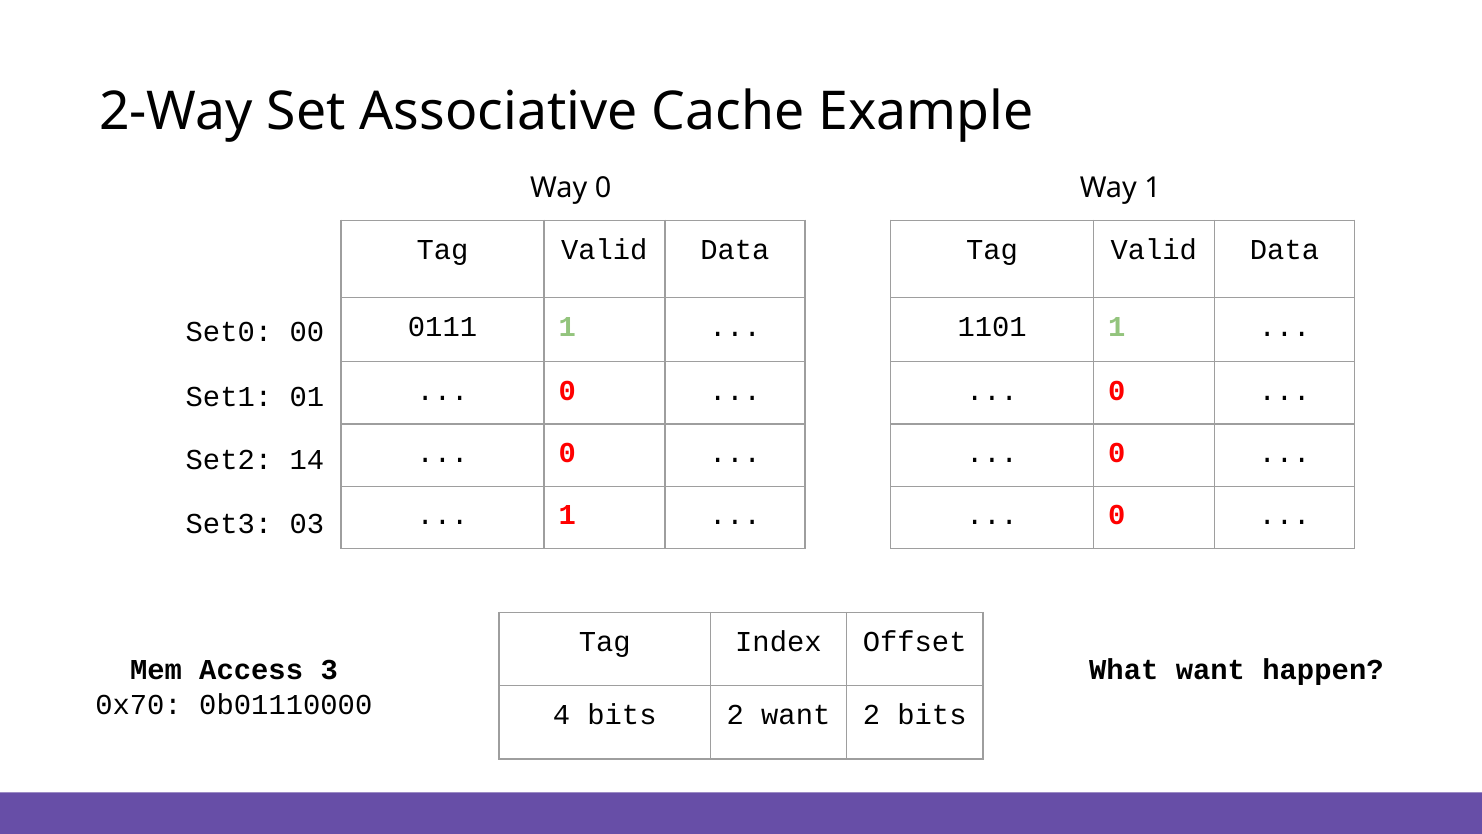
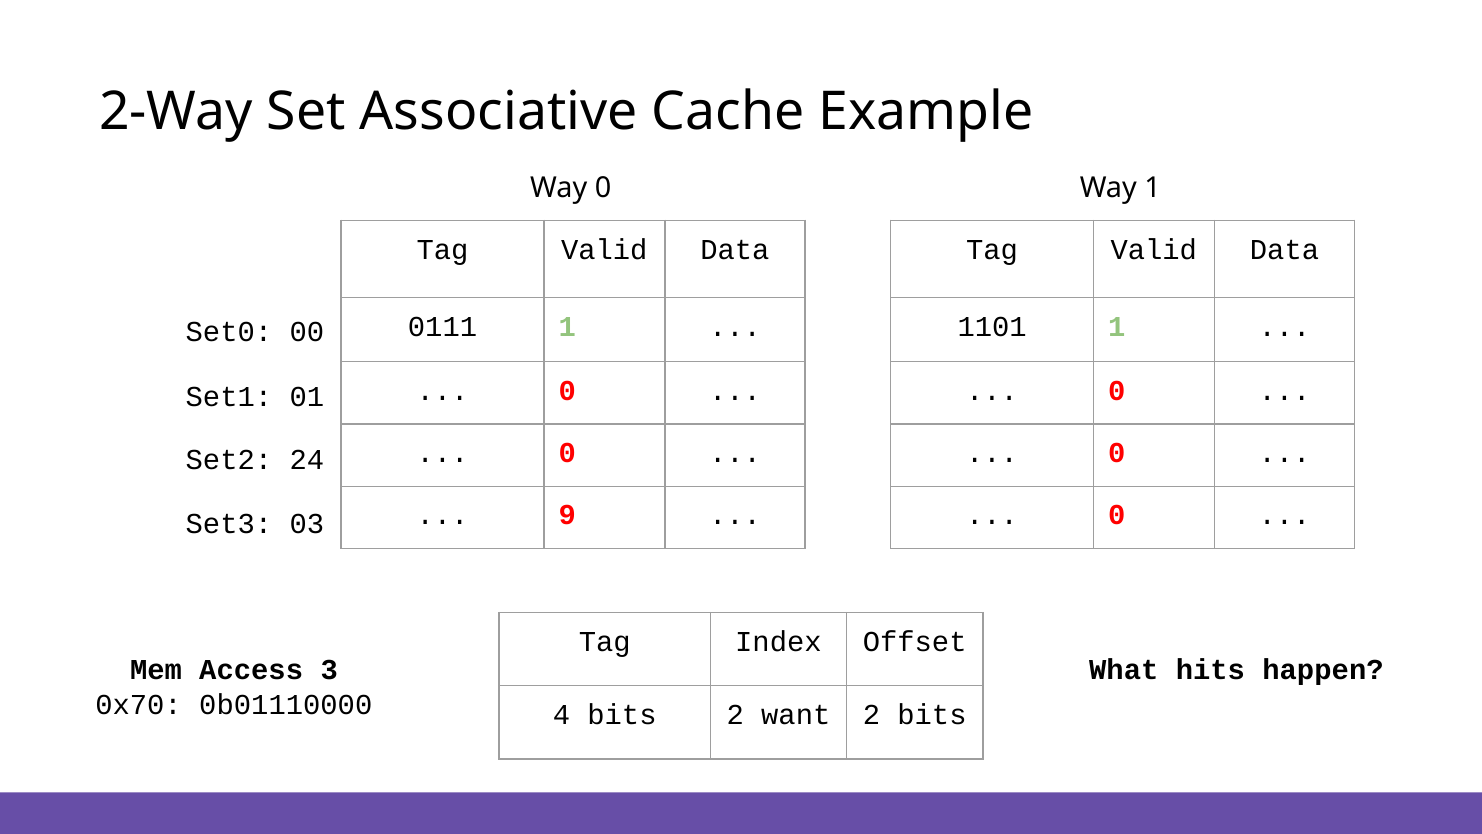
14: 14 -> 24 (307, 460)
1: 1 -> 9 (567, 515)
What want: want -> hits (1210, 670)
